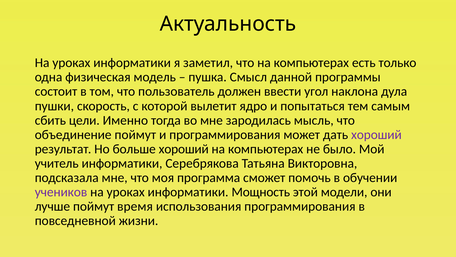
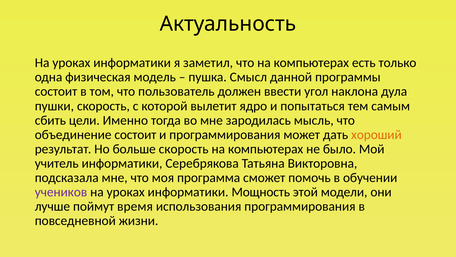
объединение поймут: поймут -> состоит (135, 134)
хороший colour: purple -> orange (376, 134)
больше хороший: хороший -> скорость (184, 149)
